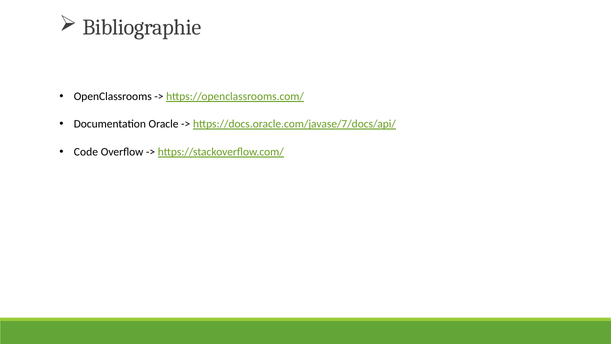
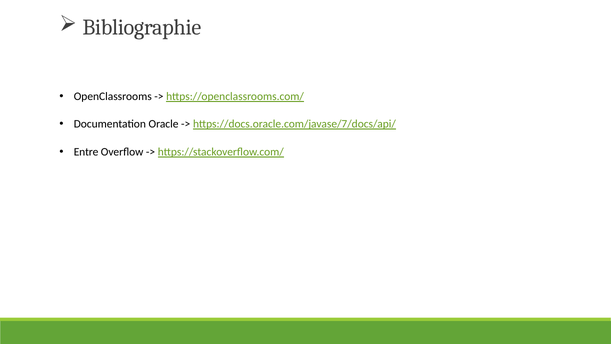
Code: Code -> Entre (86, 152)
